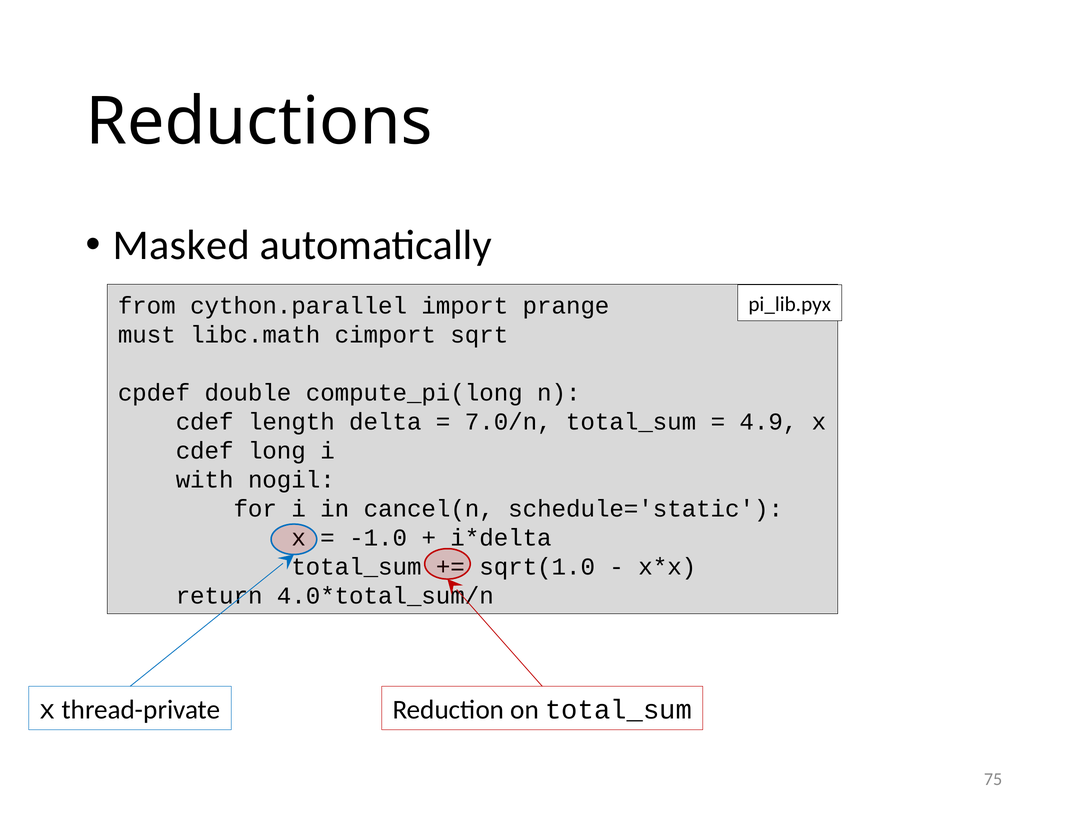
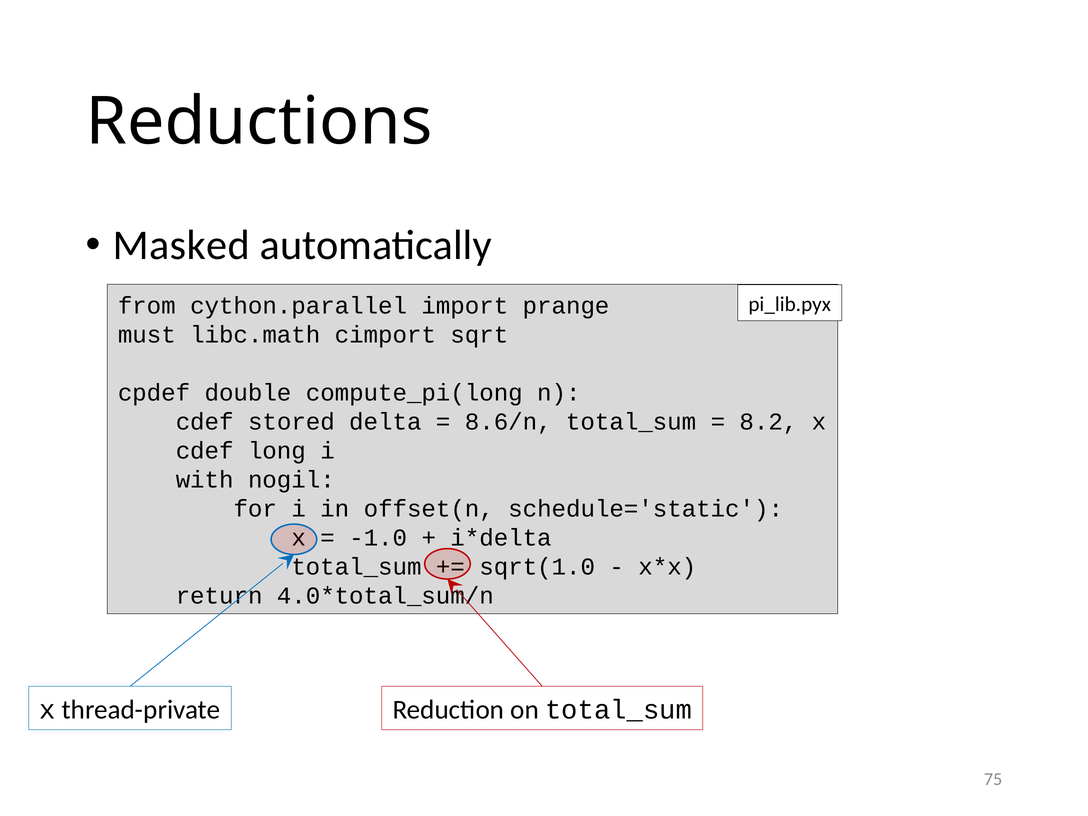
length: length -> stored (291, 422)
7.0/n: 7.0/n -> 8.6/n (508, 422)
4.9: 4.9 -> 8.2 (768, 422)
cancel(n: cancel(n -> offset(n (429, 509)
